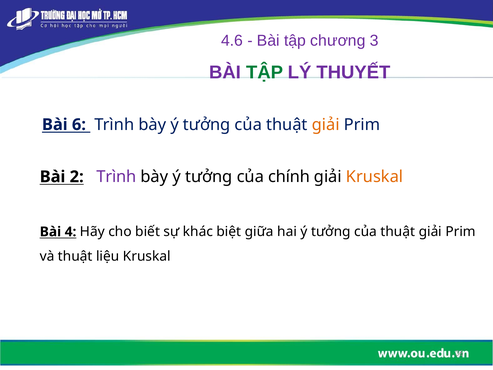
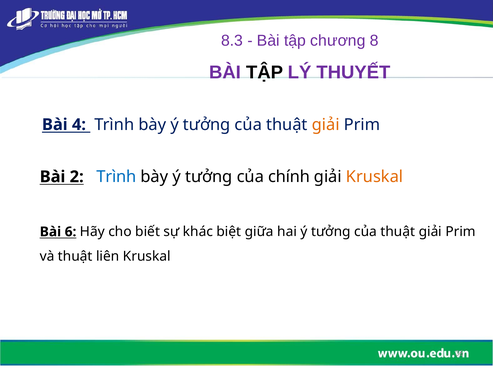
4.6: 4.6 -> 8.3 (232, 41)
3: 3 -> 8 (374, 41)
TẬP colour: green -> black (265, 72)
6: 6 -> 4 (79, 125)
Trình colour: purple -> blue (116, 177)
4: 4 -> 6 (71, 232)
liệu: liệu -> liên (108, 256)
